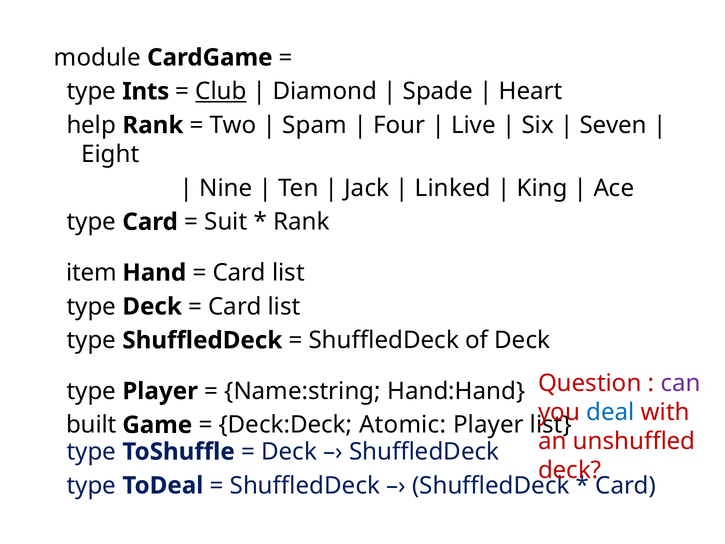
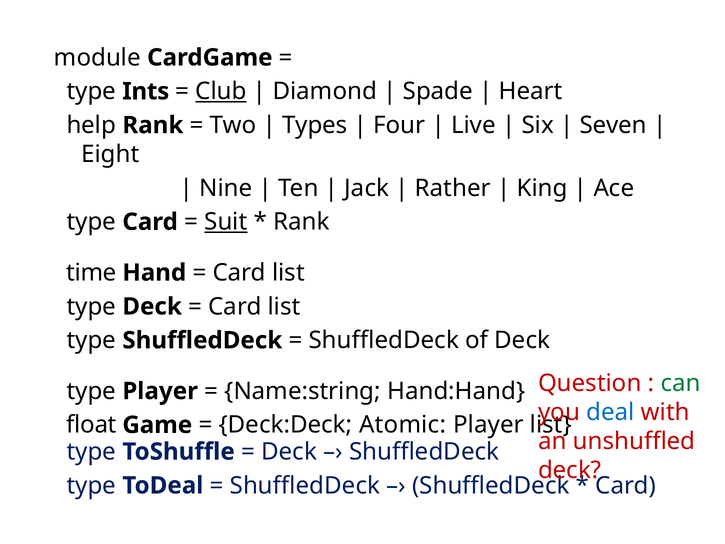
Spam: Spam -> Types (315, 125)
Linked: Linked -> Rather (453, 188)
Suit underline: none -> present (226, 222)
item: item -> time (91, 273)
can colour: purple -> green (681, 383)
built: built -> float (91, 425)
